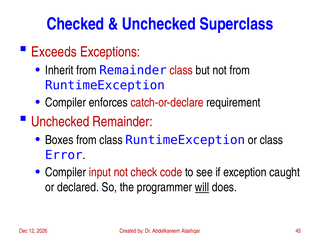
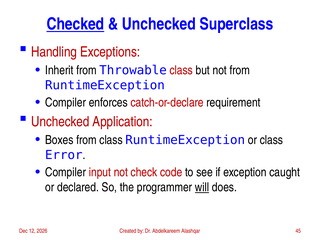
Checked underline: none -> present (75, 24)
Exceeds: Exceeds -> Handling (54, 52)
from Remainder: Remainder -> Throwable (133, 70)
Unchecked Remainder: Remainder -> Application (123, 122)
